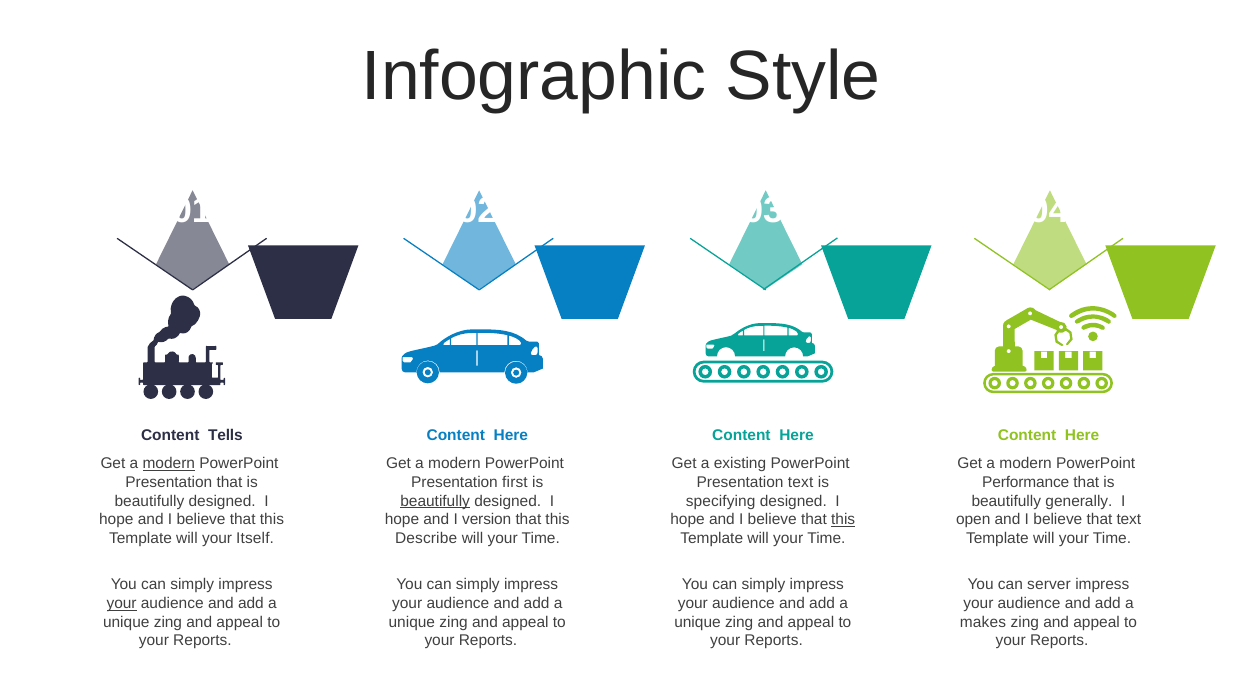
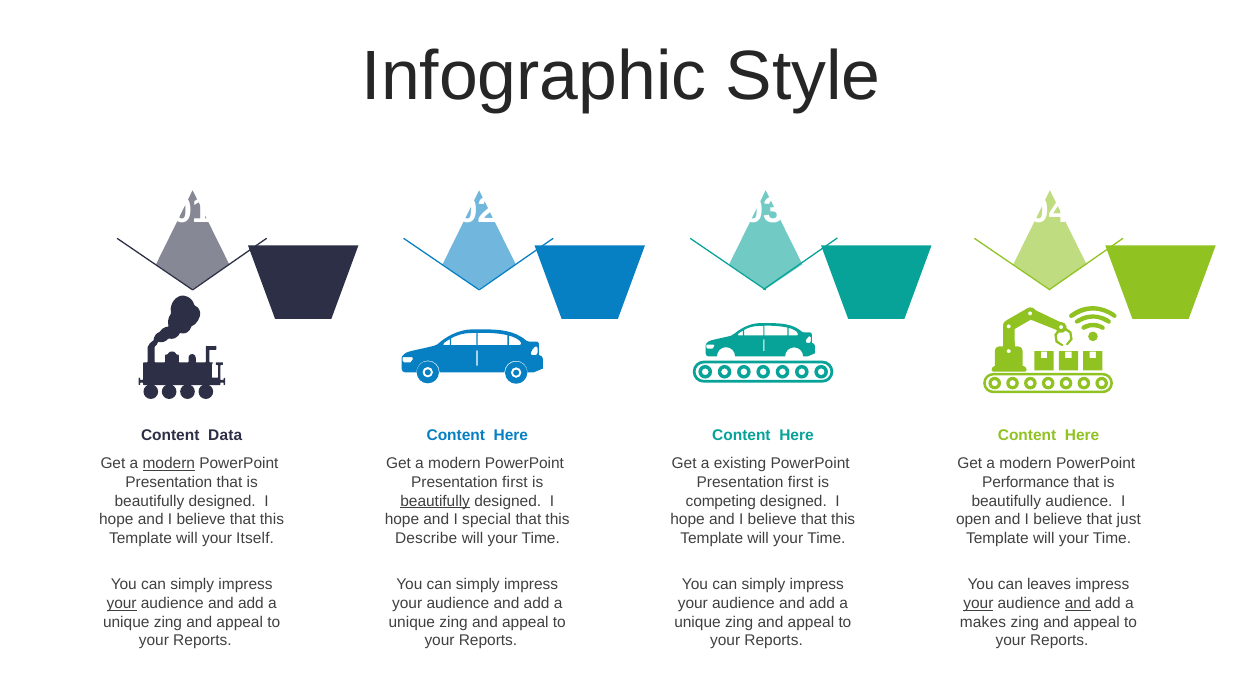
Tells: Tells -> Data (225, 435)
text: text -> first (801, 482)
specifying: specifying -> competing (721, 501)
beautifully generally: generally -> audience (1079, 501)
version: version -> special (487, 519)
this underline: present -> none (843, 519)
that text: text -> just (1129, 519)
server: server -> leaves (1049, 584)
your underline: none -> present (978, 603)
and underline: none -> present (1078, 603)
